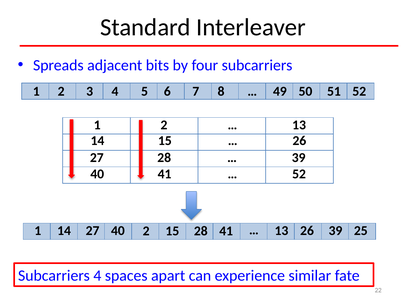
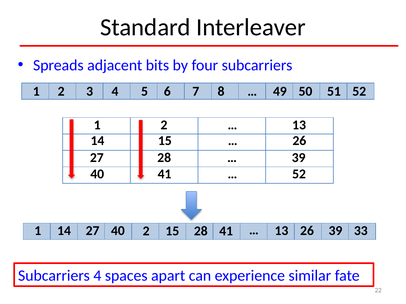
25: 25 -> 33 (361, 231)
